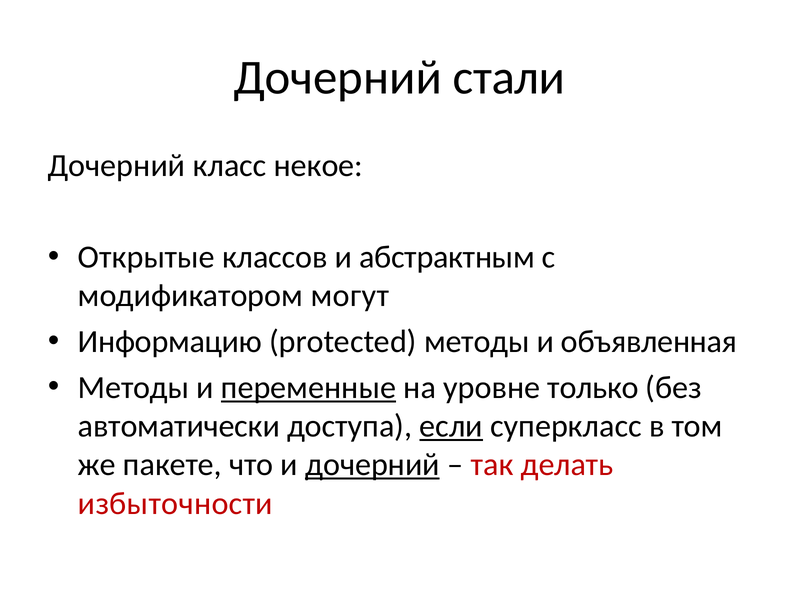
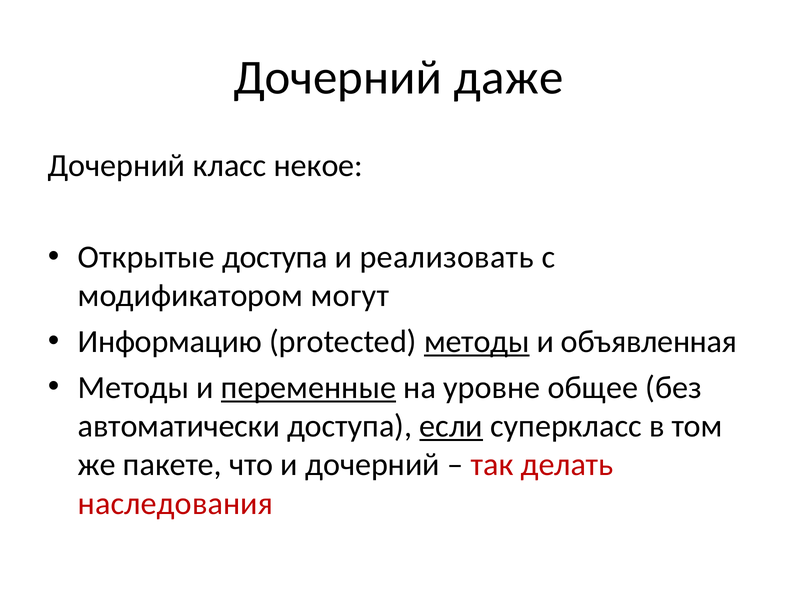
стали: стали -> даже (509, 77)
Открытые классов: классов -> доступа (275, 257)
абстрактным: абстрактным -> реализовать (447, 257)
методы underline: none -> present (477, 341)
только: только -> общее (593, 387)
дочерний underline: present -> none (372, 464)
избыточности: избыточности -> наследования (175, 503)
